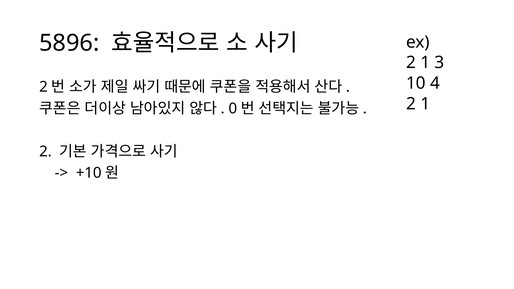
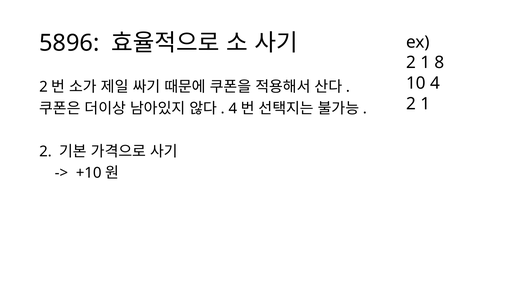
3: 3 -> 8 (440, 63)
0: 0 -> 4 (233, 108)
